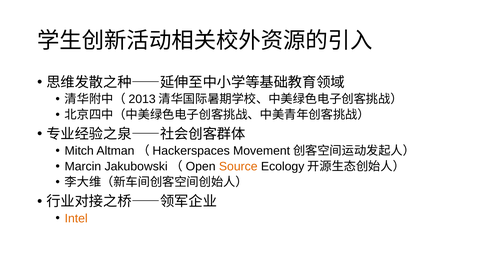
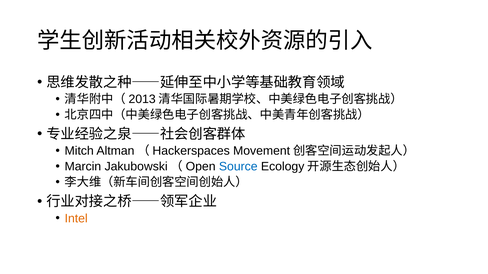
Source colour: orange -> blue (238, 167)
